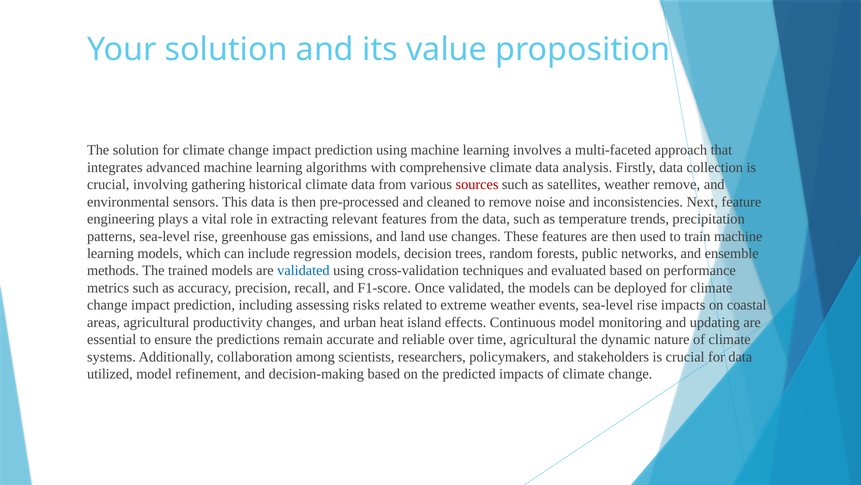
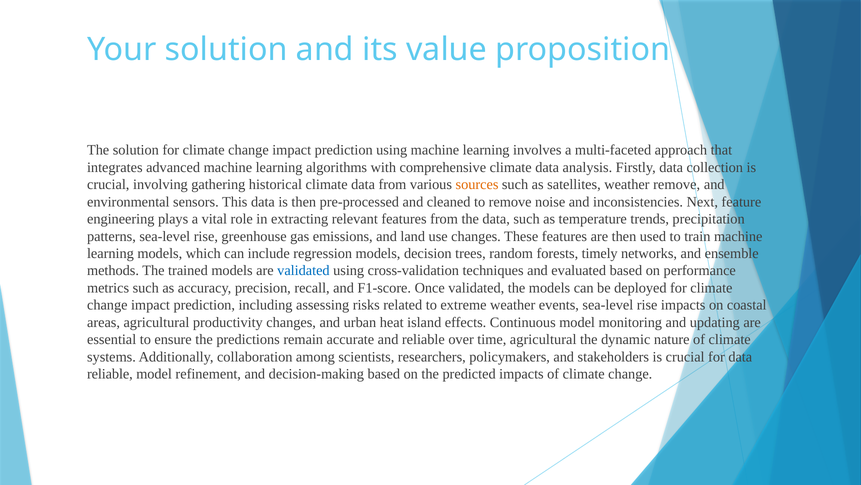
sources colour: red -> orange (477, 184)
public: public -> timely (600, 253)
utilized: utilized -> reliable (110, 374)
